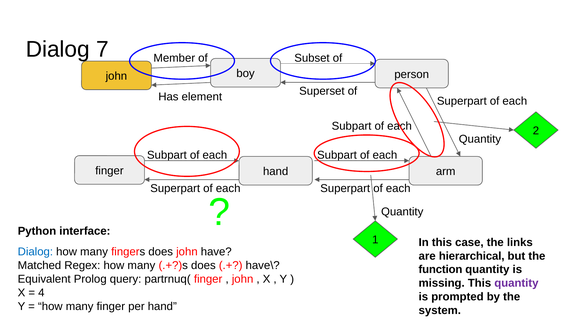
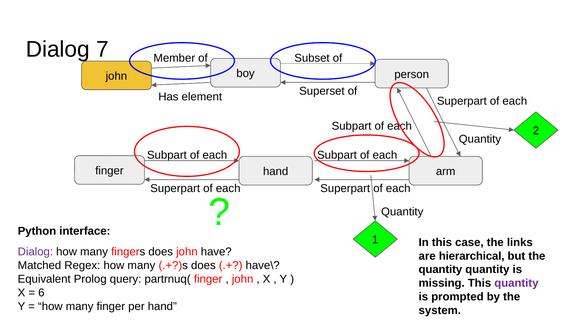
Dialog colour: blue -> purple (35, 252)
function: function -> quantity (440, 270)
4: 4 -> 6 (41, 293)
